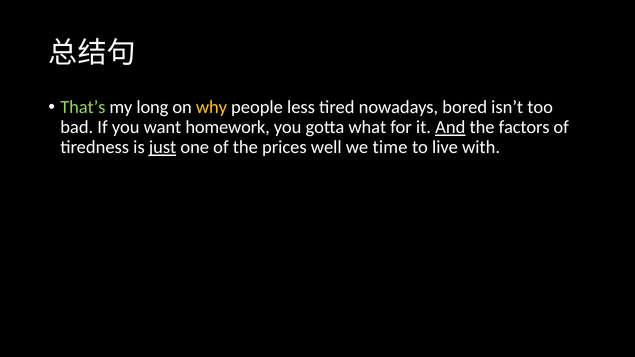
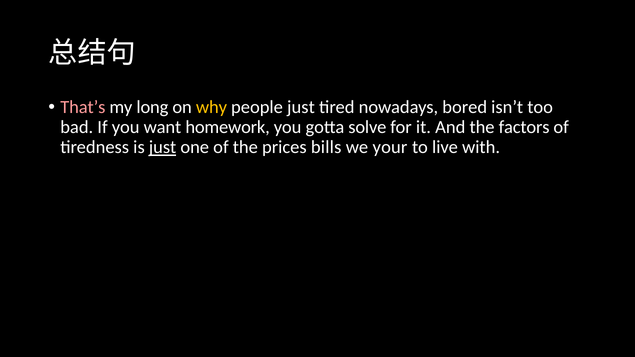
That’s colour: light green -> pink (83, 107)
people less: less -> just (301, 107)
what: what -> solve (367, 127)
And underline: present -> none (450, 127)
well: well -> bills (326, 147)
time: time -> your (390, 147)
